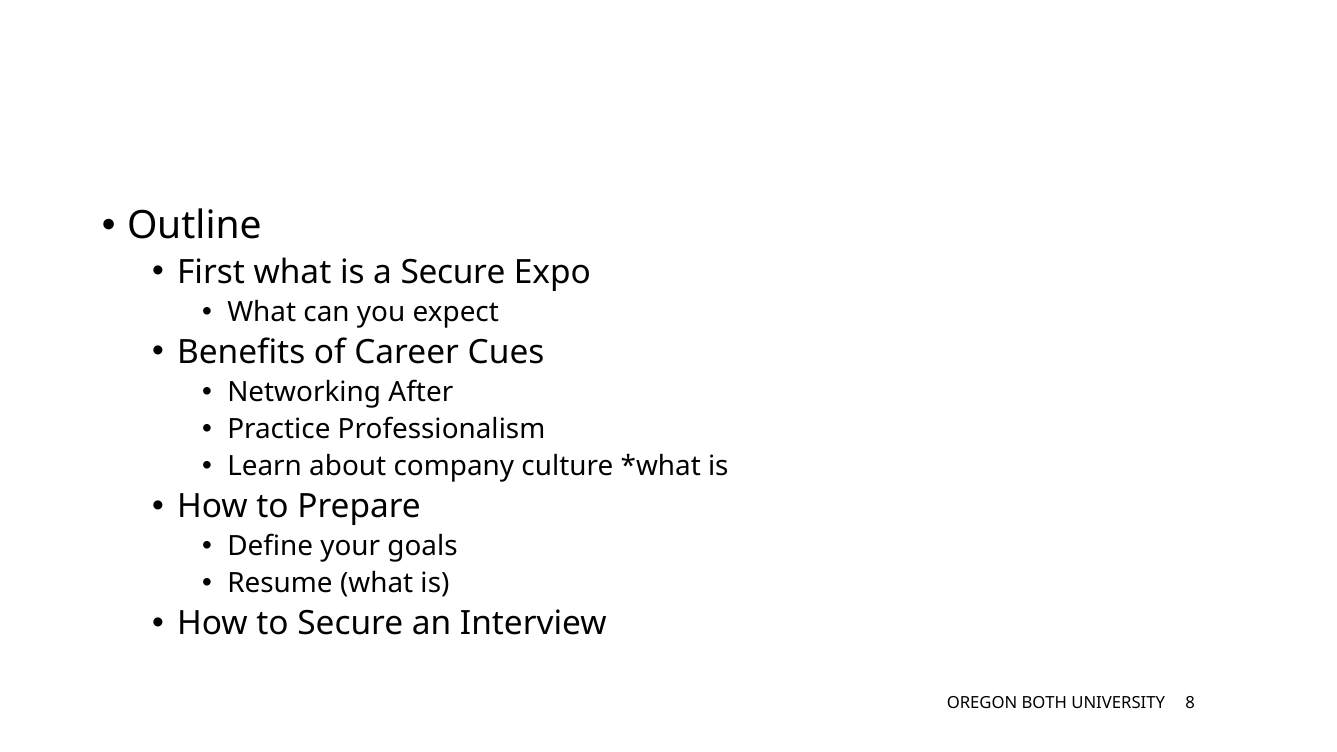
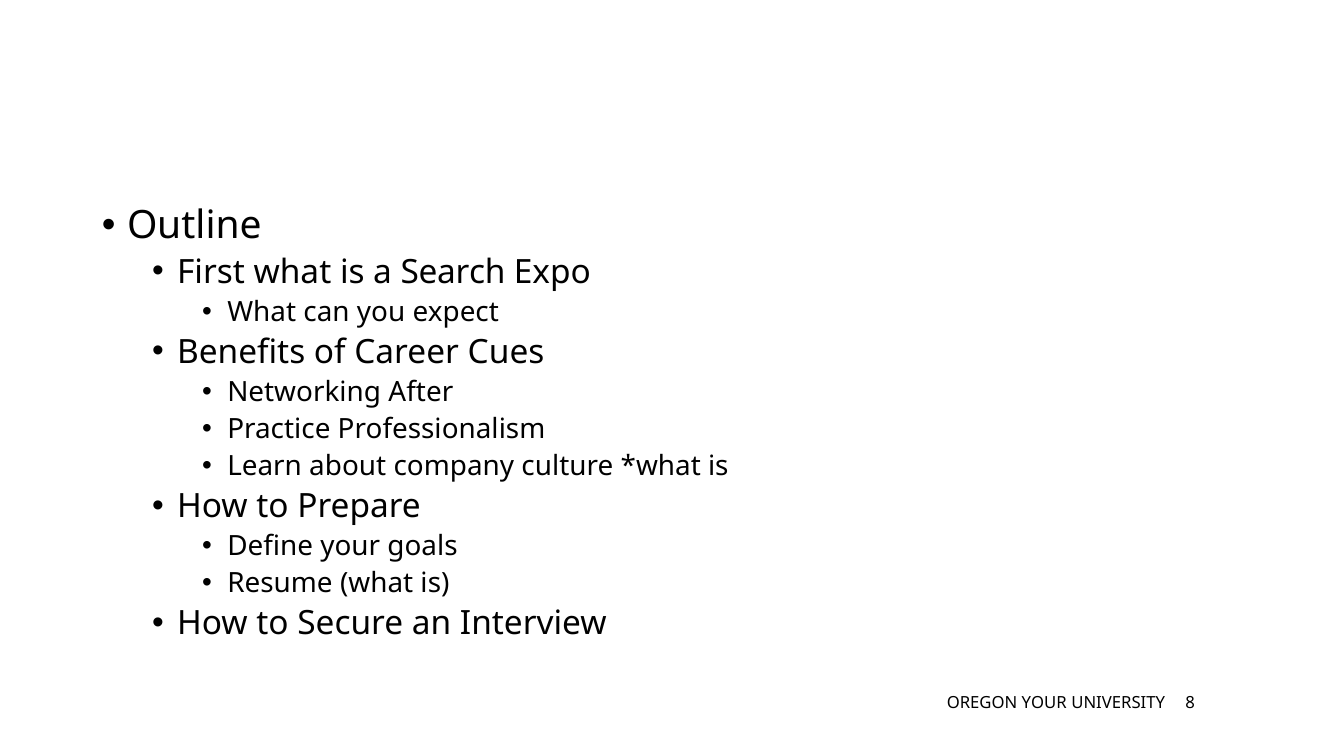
a Secure: Secure -> Search (453, 272)
OREGON BOTH: BOTH -> YOUR (1044, 703)
